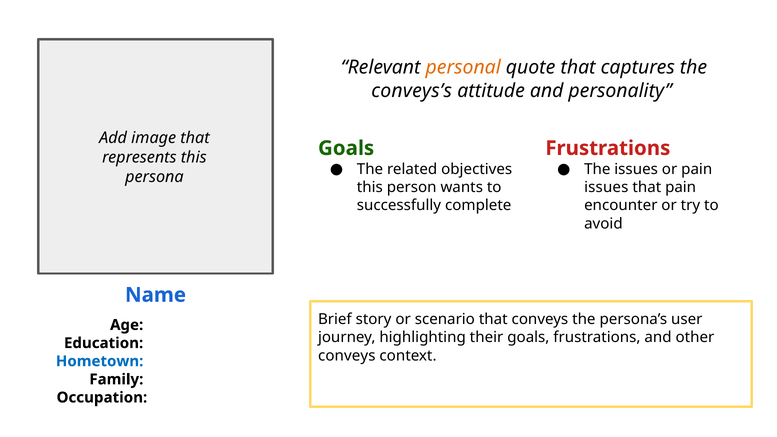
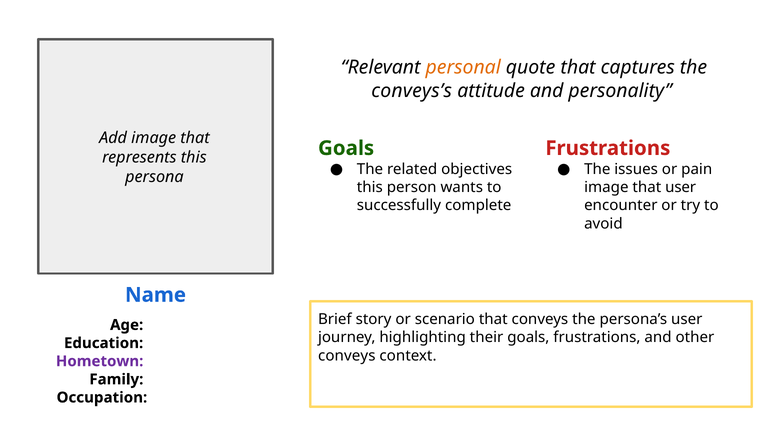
issues: issues -> image (606, 187)
that pain: pain -> user (681, 187)
Hometown colour: blue -> purple (100, 361)
